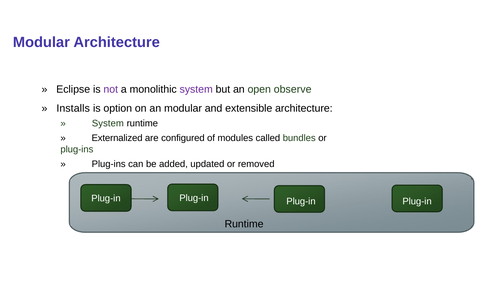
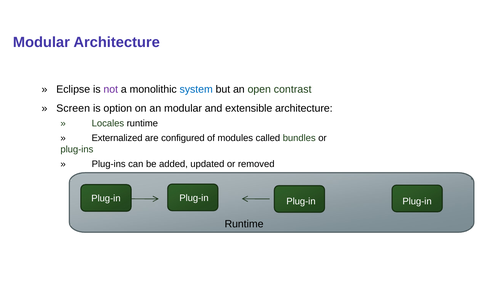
system colour: purple -> blue (196, 89)
observe: observe -> contrast (293, 89)
Installs: Installs -> Screen (73, 108)
System: System -> Locales (108, 123)
